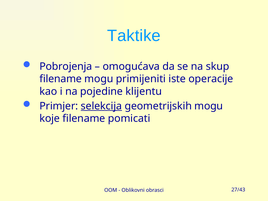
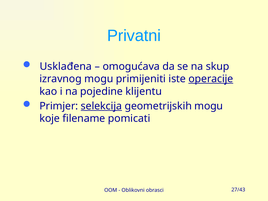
Taktike: Taktike -> Privatni (134, 36)
Pobrojenja: Pobrojenja -> Usklađena (66, 66)
filename: filename -> izravnog (61, 79)
operacije underline: none -> present (211, 79)
